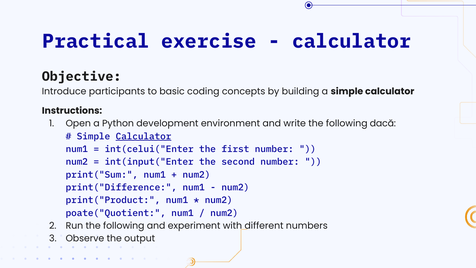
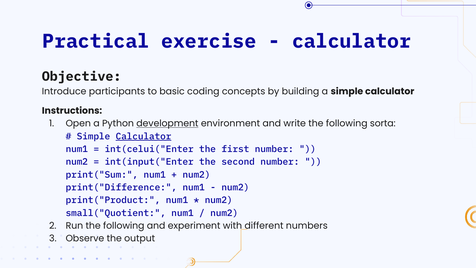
development underline: none -> present (167, 123)
dacă: dacă -> sorta (383, 123)
poate("Quotient: poate("Quotient -> small("Quotient (116, 213)
